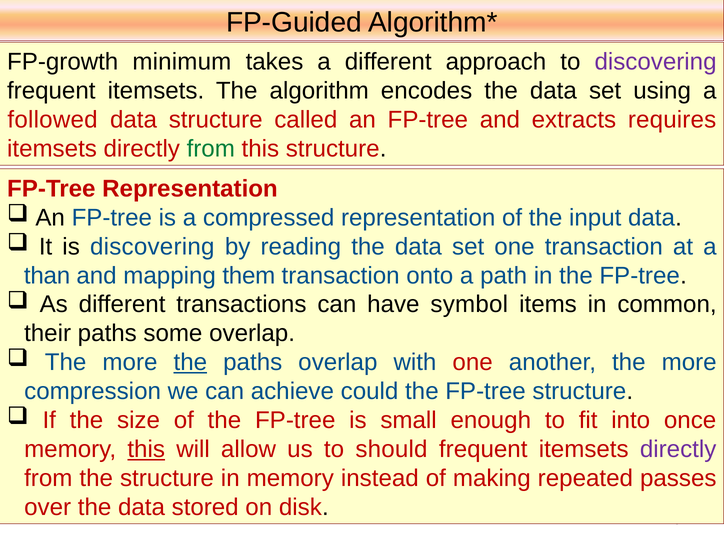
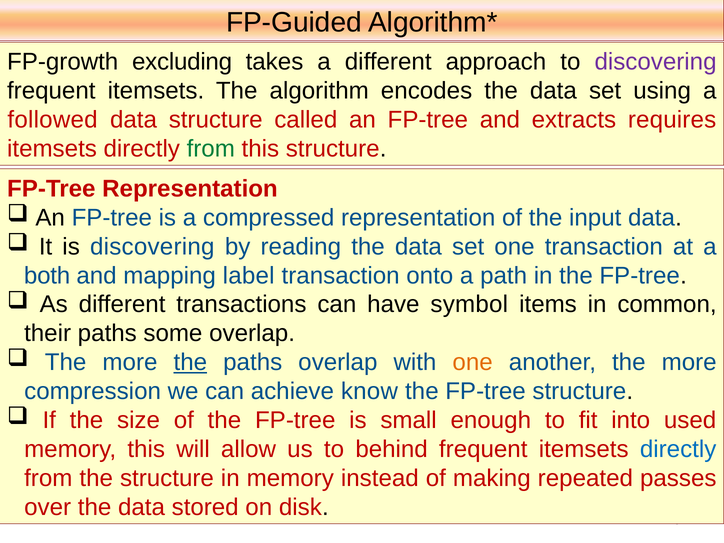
minimum: minimum -> excluding (182, 62)
than: than -> both (47, 276)
them: them -> label (249, 276)
one colour: red -> orange (473, 362)
could: could -> know (369, 391)
once: once -> used (690, 420)
this underline: present -> none (146, 449)
should: should -> behind (392, 449)
directly colour: purple -> blue (678, 449)
